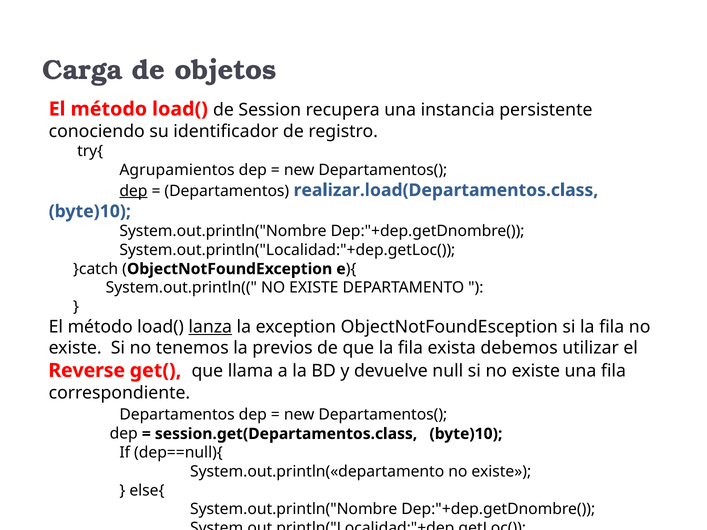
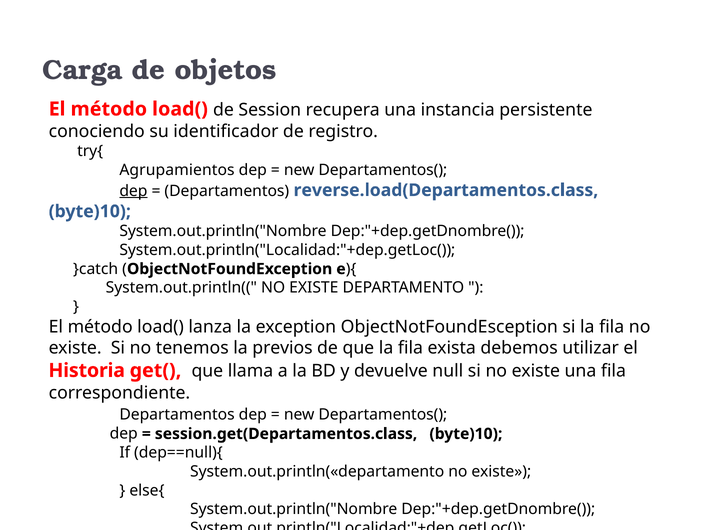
realizar.load(Departamentos.class: realizar.load(Departamentos.class -> reverse.load(Departamentos.class (446, 190)
lanza underline: present -> none (210, 327)
Reverse: Reverse -> Historia (87, 371)
